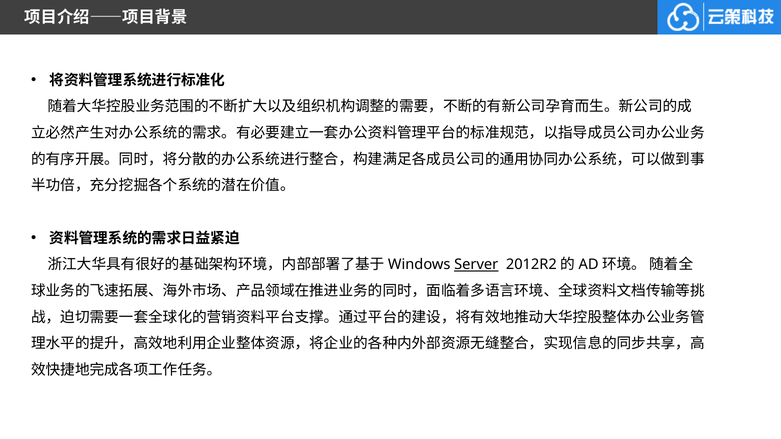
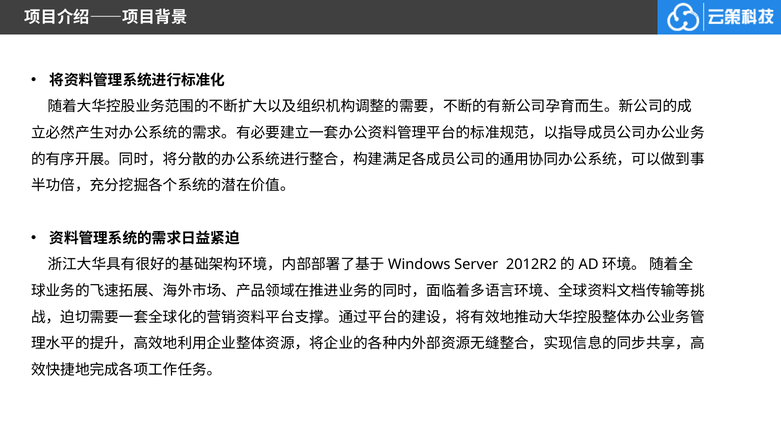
Server underline: present -> none (476, 265)
